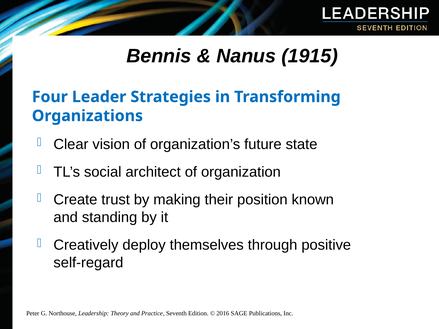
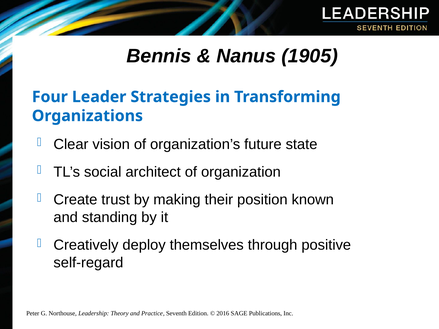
1915: 1915 -> 1905 (310, 56)
